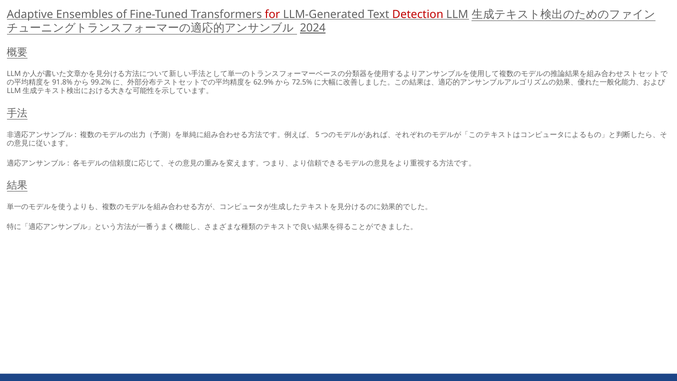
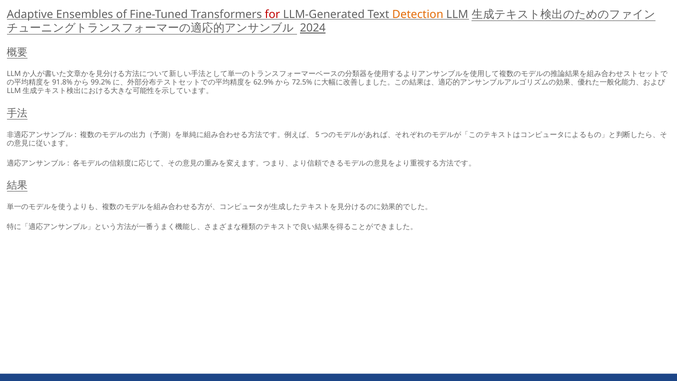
Detection colour: red -> orange (418, 14)
